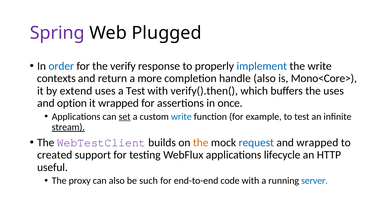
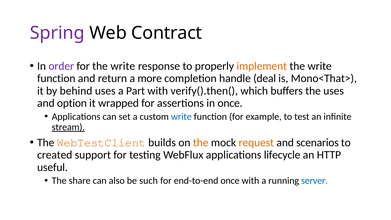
Plugged: Plugged -> Contract (167, 33)
order colour: blue -> purple (61, 66)
for the verify: verify -> write (123, 66)
implement colour: blue -> orange (262, 66)
contexts: contexts -> function (56, 78)
handle also: also -> deal (265, 78)
Mono<Core>: Mono<Core> -> Mono<That> (324, 78)
extend: extend -> behind (76, 91)
a Test: Test -> Part (136, 91)
set underline: present -> none (125, 117)
WebTestClient colour: purple -> orange (101, 143)
request colour: blue -> orange (256, 143)
and wrapped: wrapped -> scenarios (317, 143)
proxy: proxy -> share (80, 181)
end-to-end code: code -> once (230, 181)
